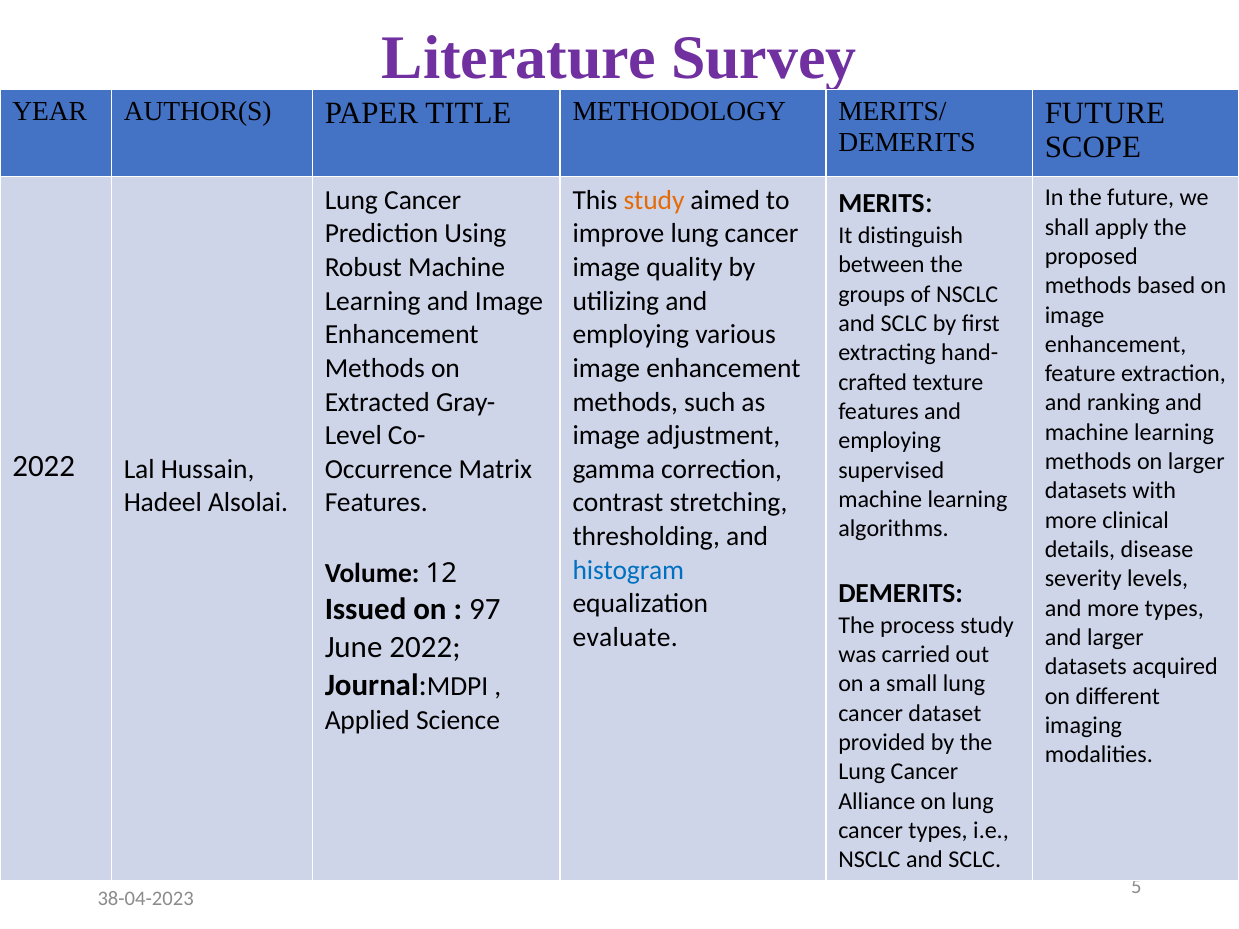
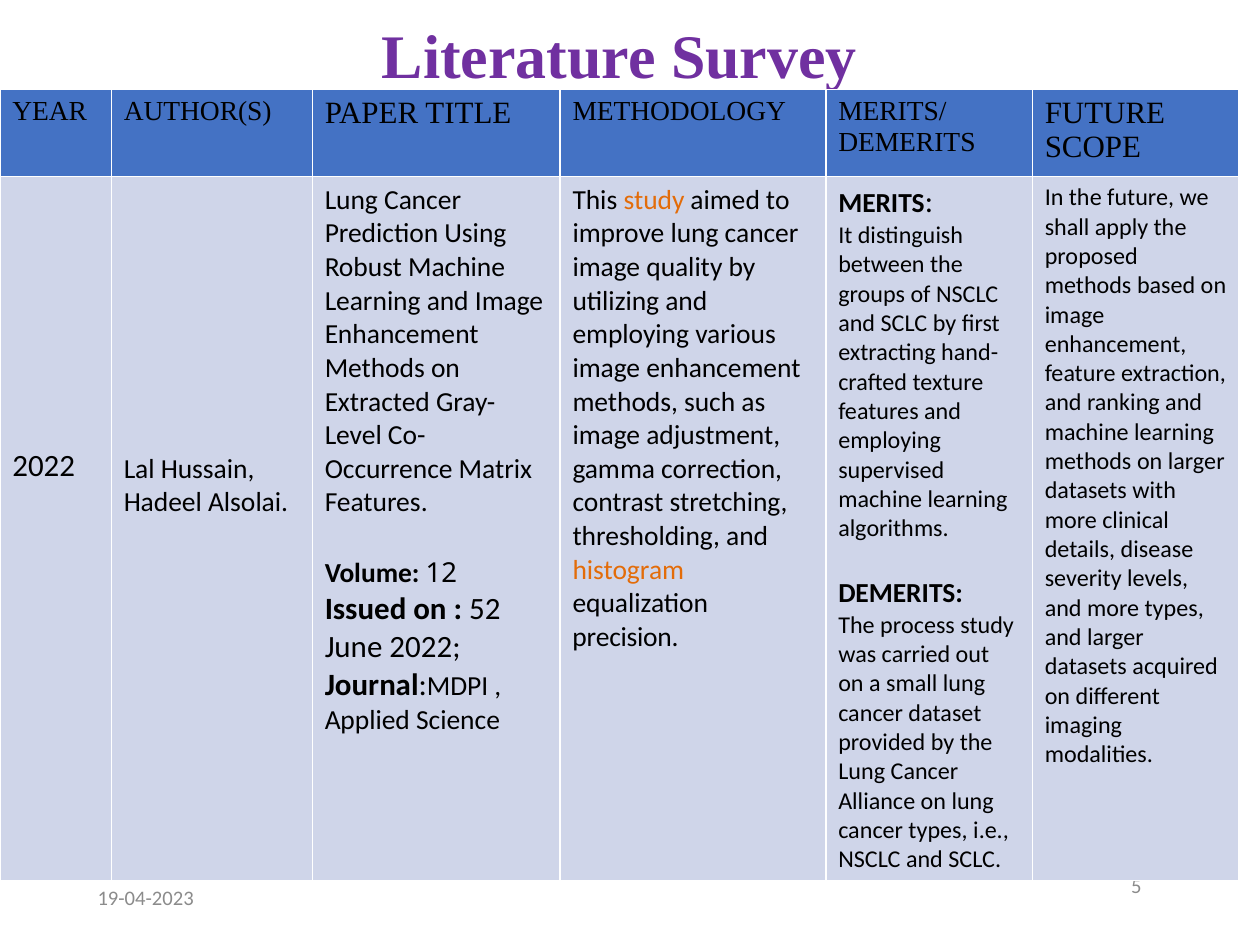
histogram colour: blue -> orange (628, 570)
97: 97 -> 52 (485, 610)
evaluate: evaluate -> precision (625, 638)
38-04-2023: 38-04-2023 -> 19-04-2023 (146, 899)
